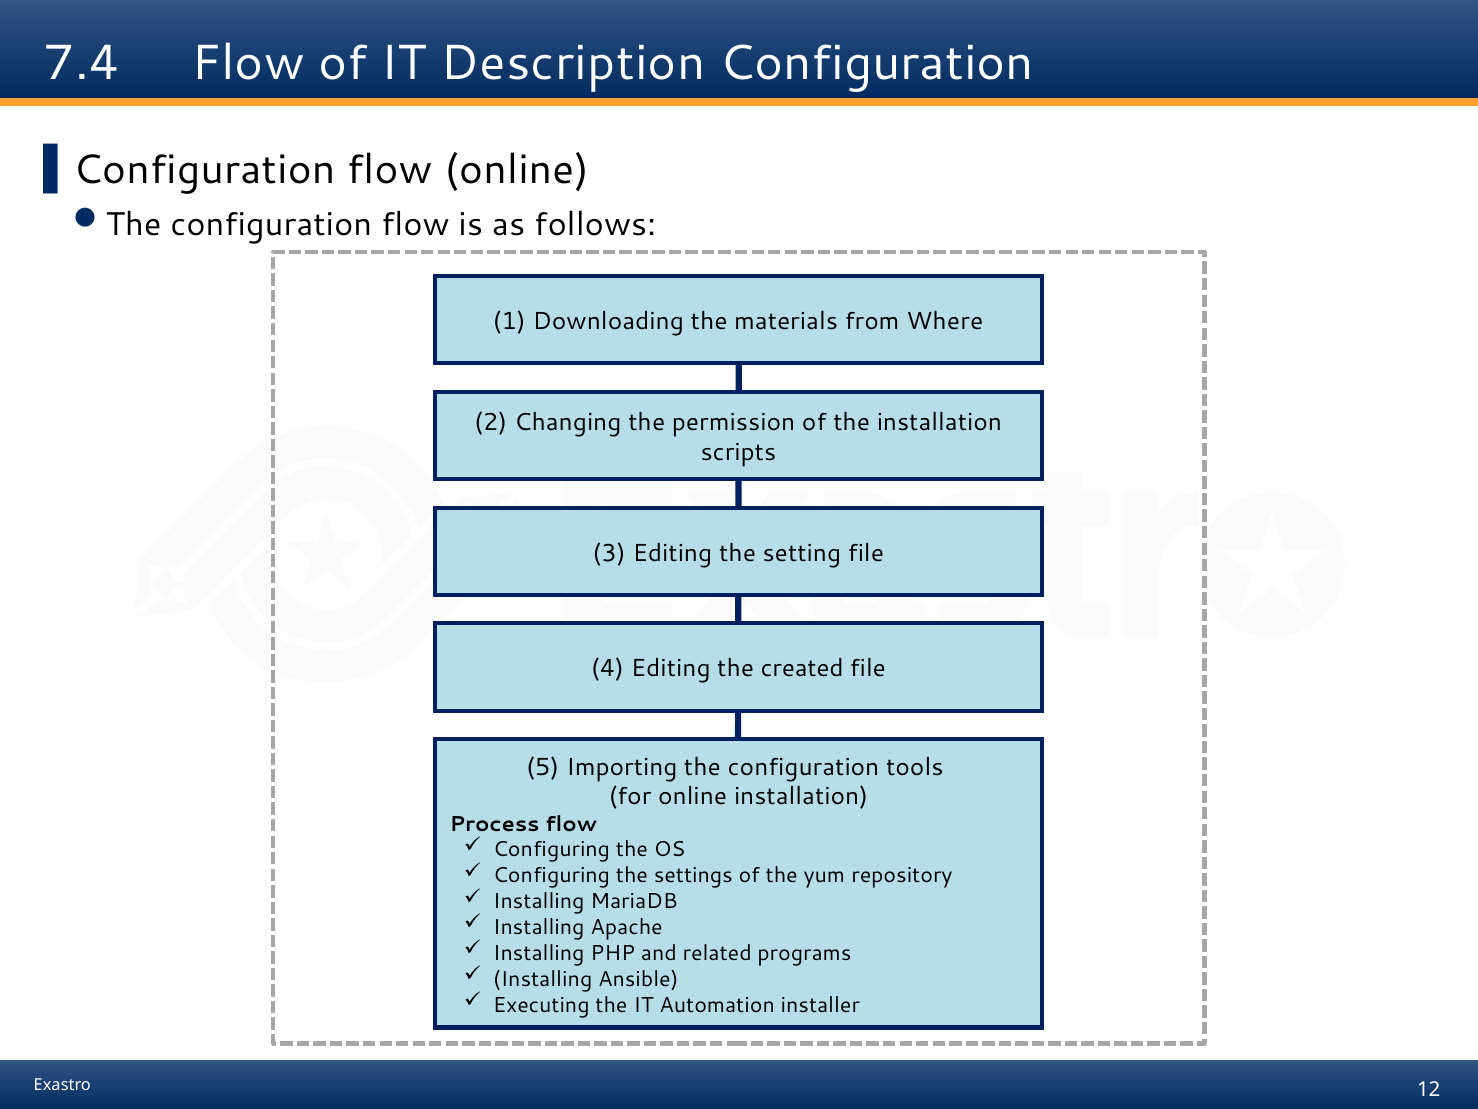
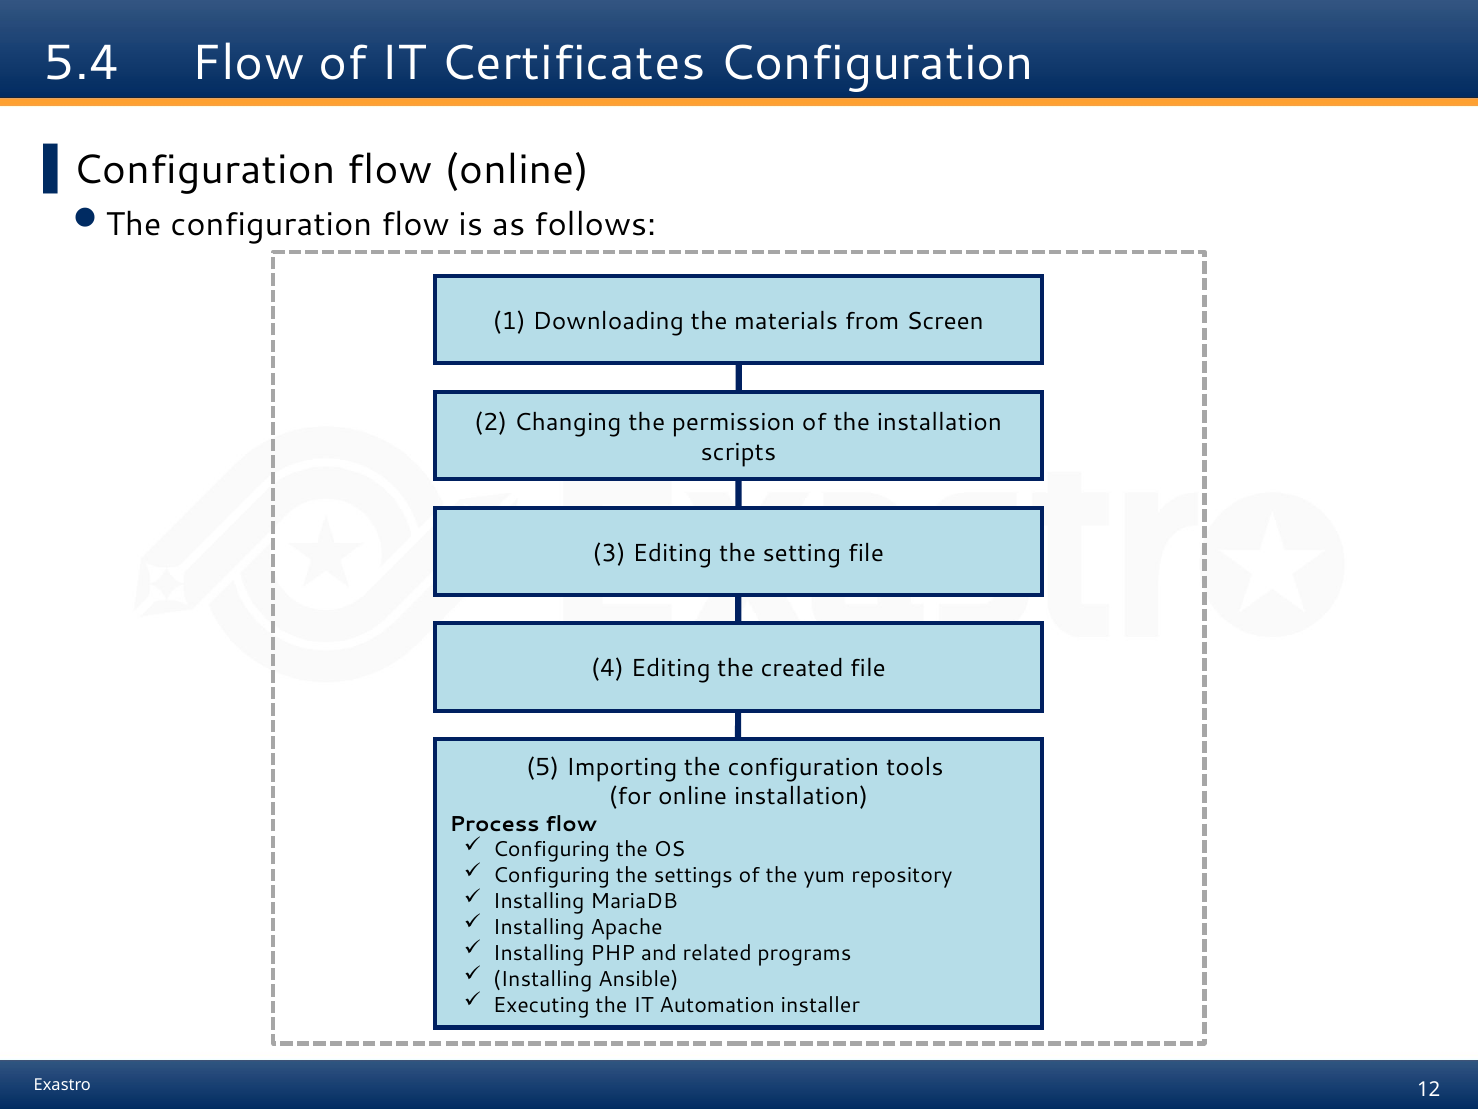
7.4: 7.4 -> 5.4 (82, 63)
Description: Description -> Certificates (573, 63)
Where: Where -> Screen (945, 321)
